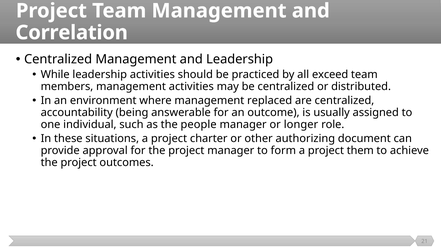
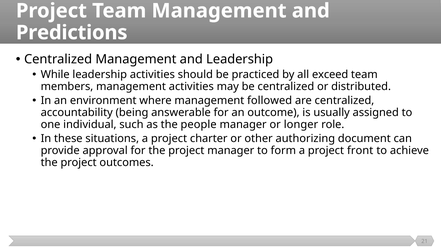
Correlation: Correlation -> Predictions (72, 33)
replaced: replaced -> followed (270, 101)
them: them -> front (360, 151)
